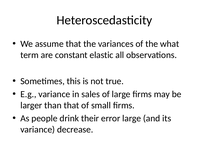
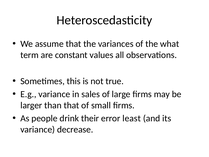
elastic: elastic -> values (102, 55)
error large: large -> least (132, 118)
